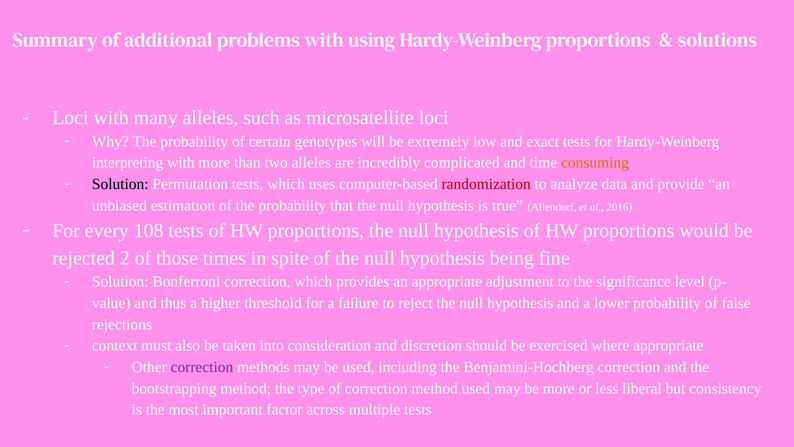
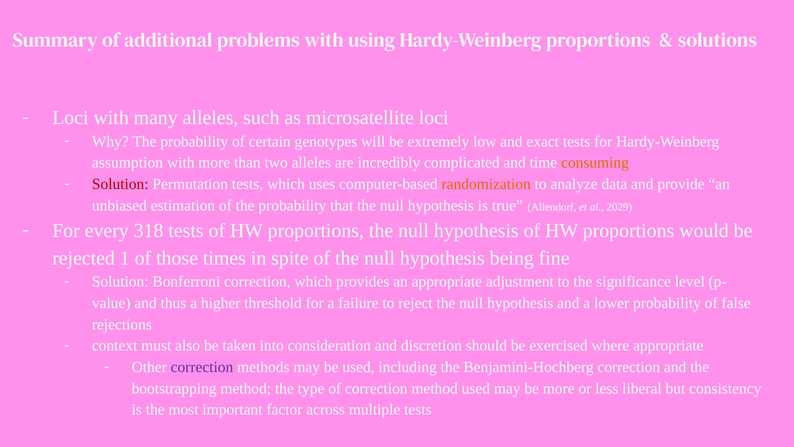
interpreting: interpreting -> assumption (128, 163)
Solution colour: black -> red (120, 184)
randomization colour: red -> orange (486, 184)
2016: 2016 -> 2029 (619, 207)
108: 108 -> 318 (149, 230)
2: 2 -> 1 (125, 258)
